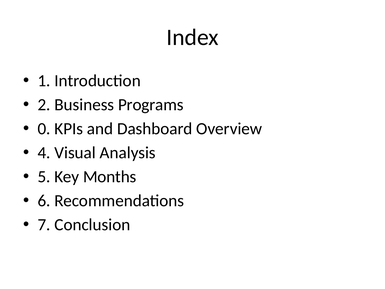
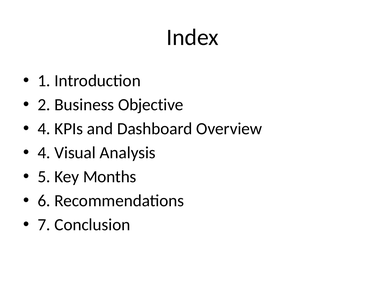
Programs: Programs -> Objective (151, 105)
0: 0 -> 4 (44, 129)
